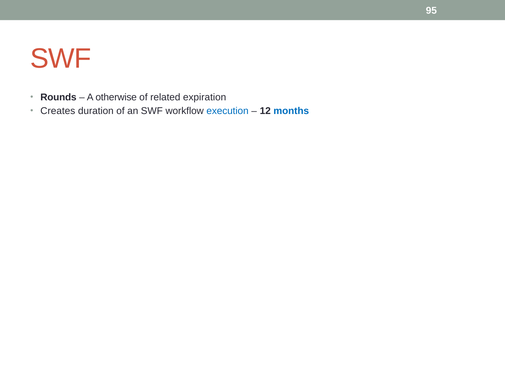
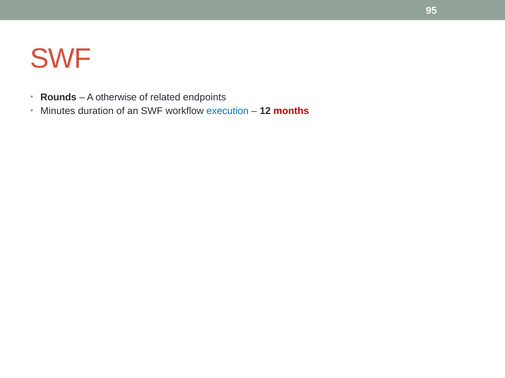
expiration: expiration -> endpoints (205, 98)
Creates: Creates -> Minutes (58, 111)
months colour: blue -> red (291, 111)
